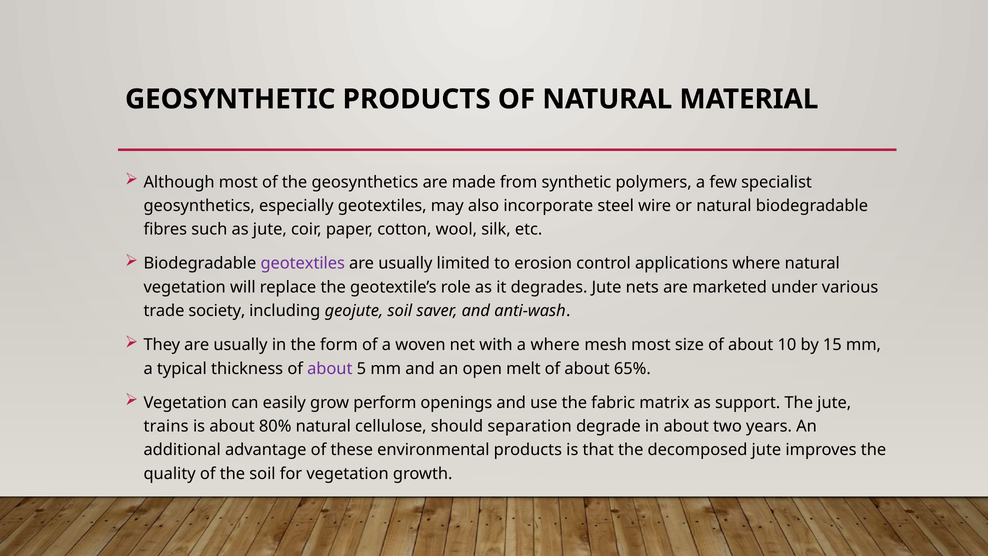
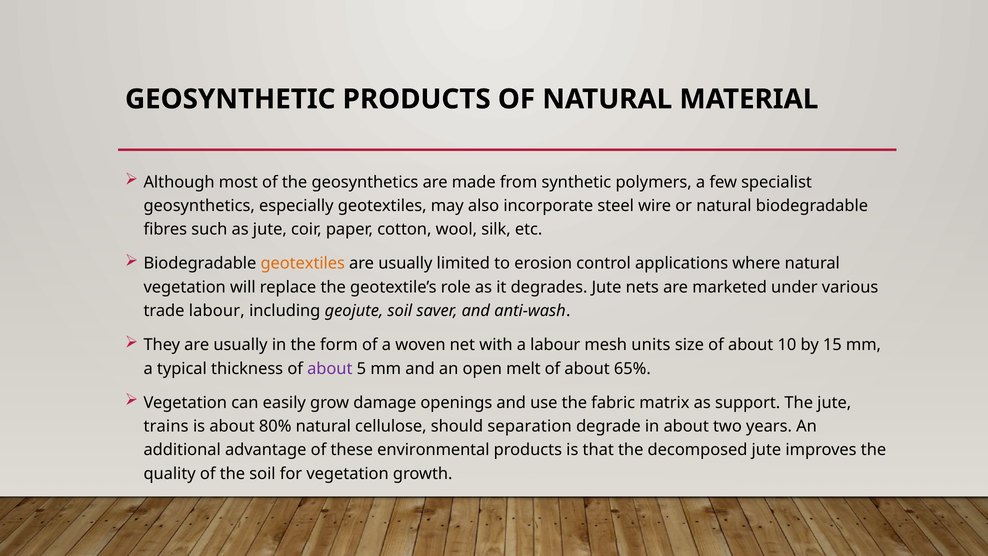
geotextiles colour: purple -> orange (303, 263)
trade society: society -> labour (217, 311)
a where: where -> labour (555, 345)
mesh most: most -> units (651, 345)
perform: perform -> damage (385, 402)
